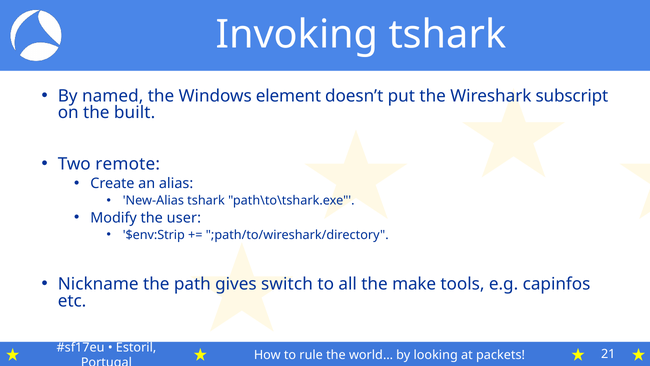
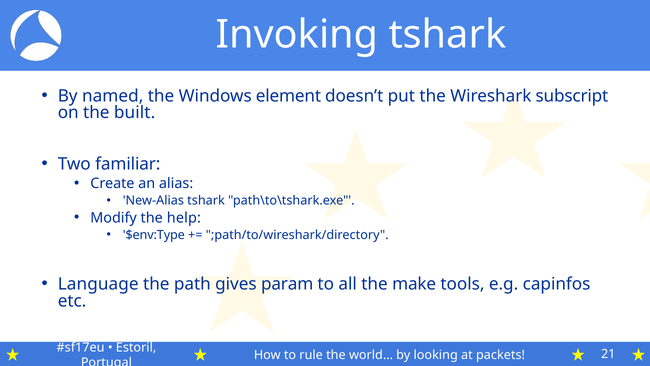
remote: remote -> familiar (128, 164)
user: user -> help (184, 218)
$env:Strip: $env:Strip -> $env:Type (154, 235)
Nickname: Nickname -> Language (98, 284)
switch: switch -> param (287, 284)
